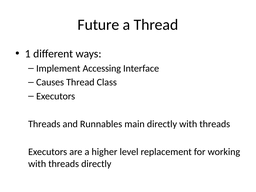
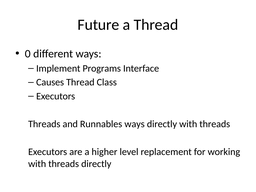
1: 1 -> 0 (28, 54)
Accessing: Accessing -> Programs (102, 68)
Runnables main: main -> ways (135, 124)
